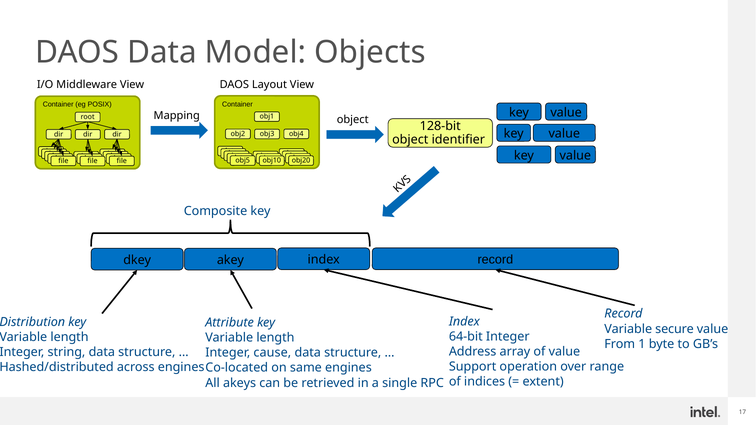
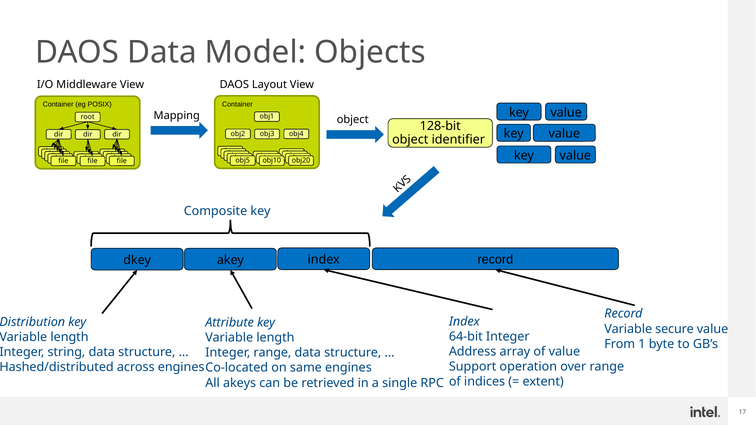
Integer cause: cause -> range (272, 353)
